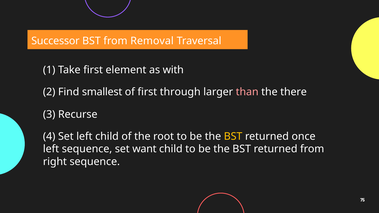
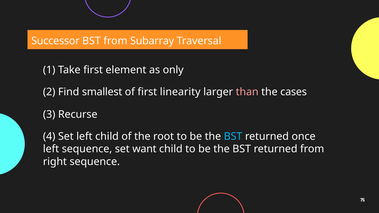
Removal: Removal -> Subarray (152, 41)
with: with -> only (173, 70)
through: through -> linearity (180, 92)
there: there -> cases (294, 92)
BST colour: yellow -> light blue (233, 137)
